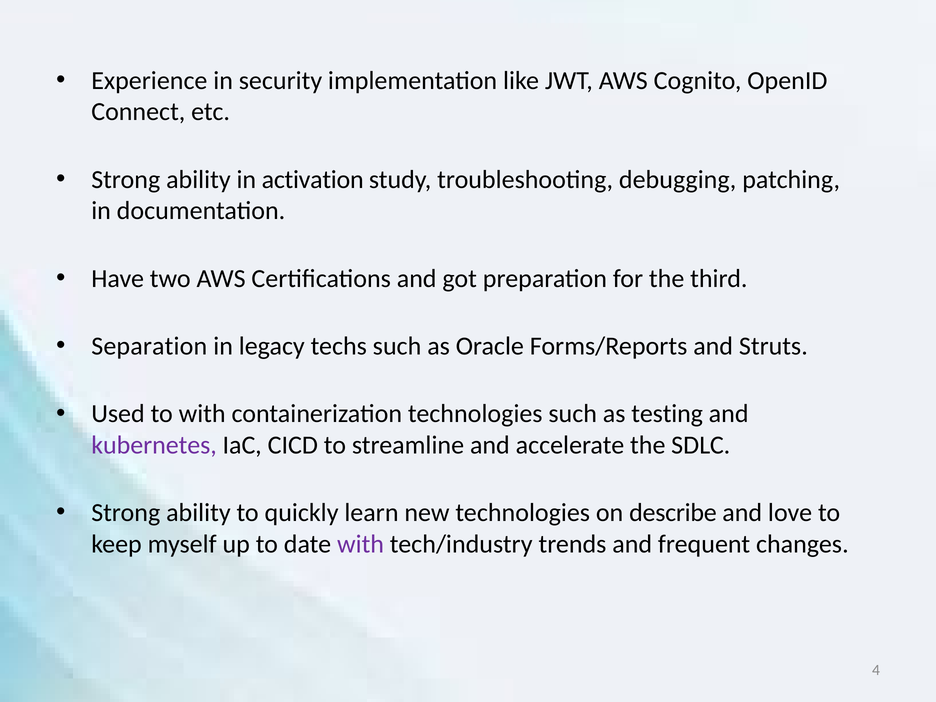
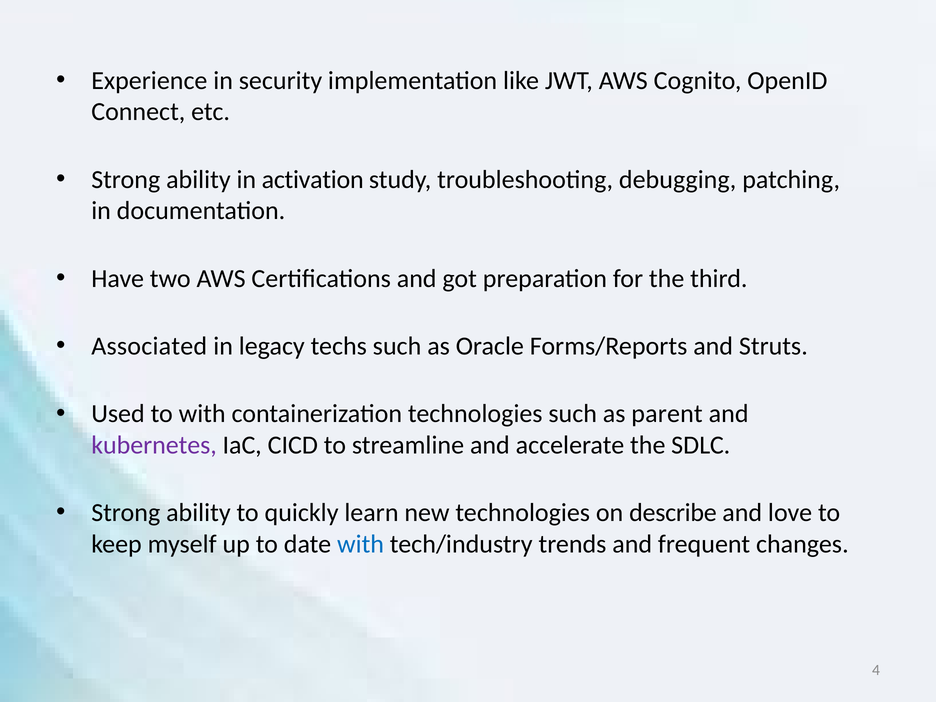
Separation: Separation -> Associated (149, 346)
testing: testing -> parent (667, 414)
with colour: purple -> blue (361, 544)
